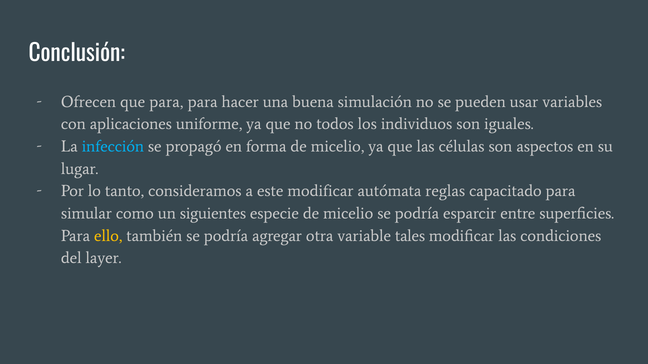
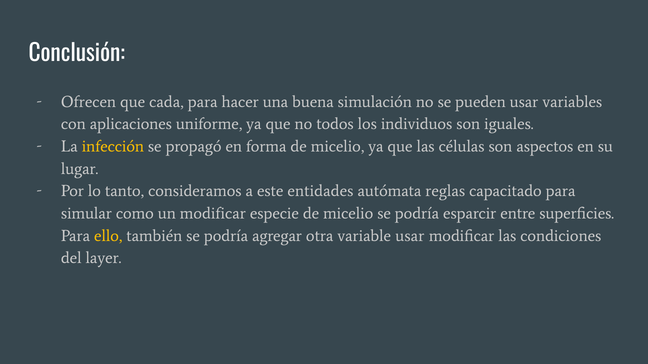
que para: para -> cada (166, 102)
infección colour: light blue -> yellow (113, 147)
este modificar: modificar -> entidades (320, 191)
un siguientes: siguientes -> modificar (213, 214)
variable tales: tales -> usar (410, 236)
